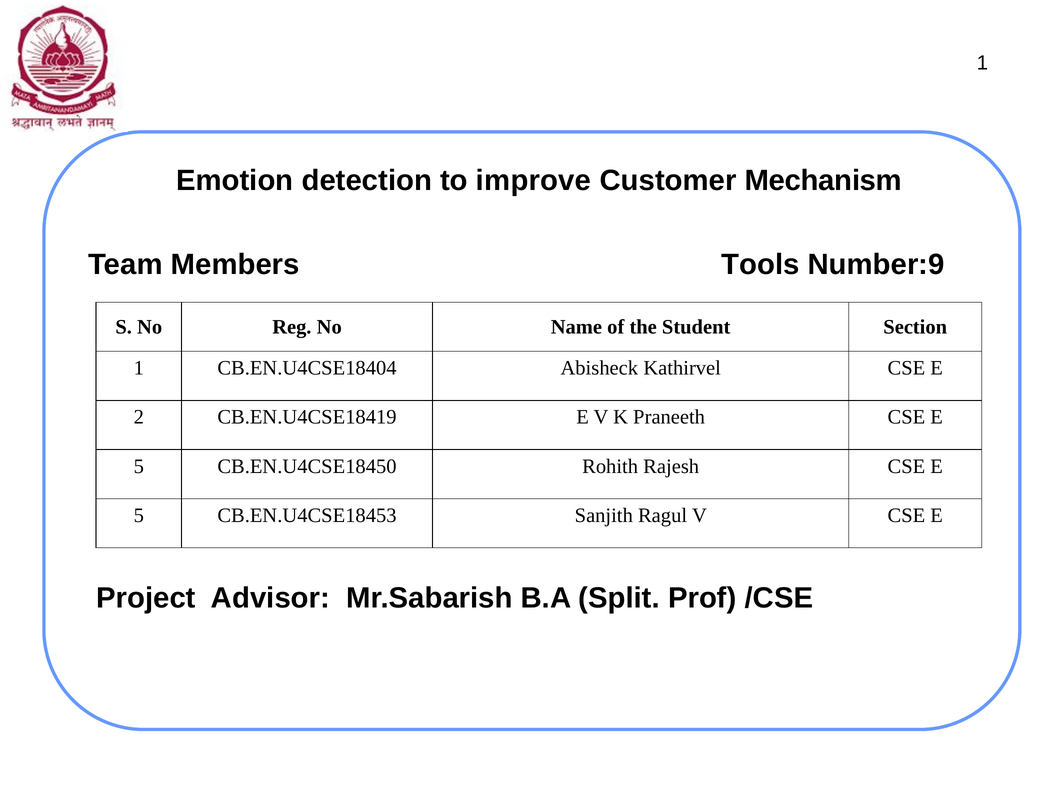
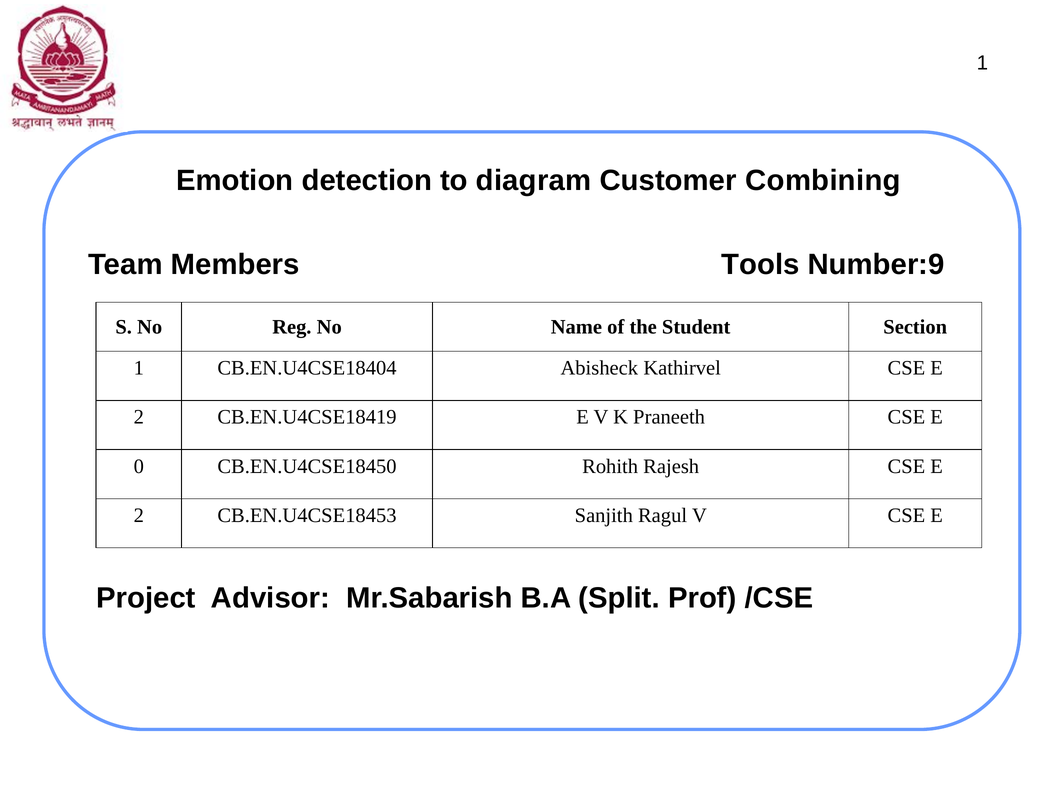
improve: improve -> diagram (534, 181)
Mechanism: Mechanism -> Combining (823, 181)
5​: 5​ -> 0​ (141, 466)
5​: 5​ -> 2​ (141, 516)
